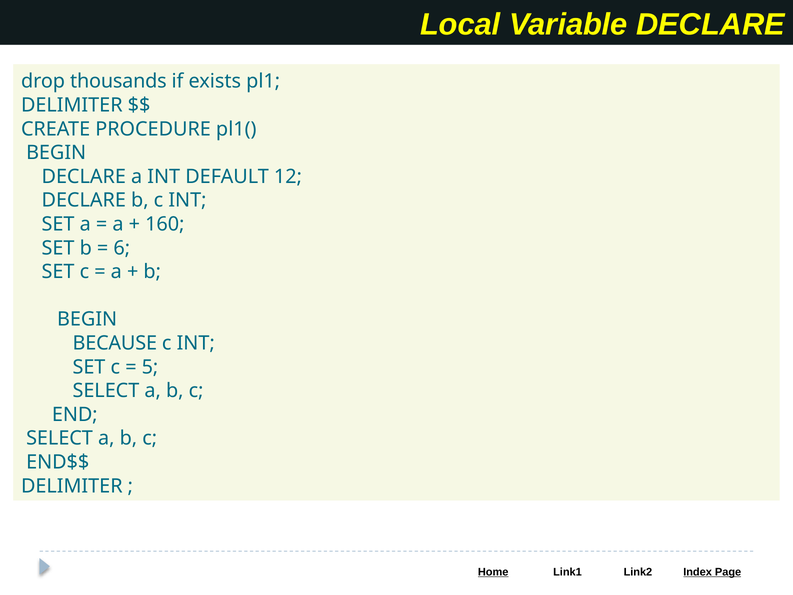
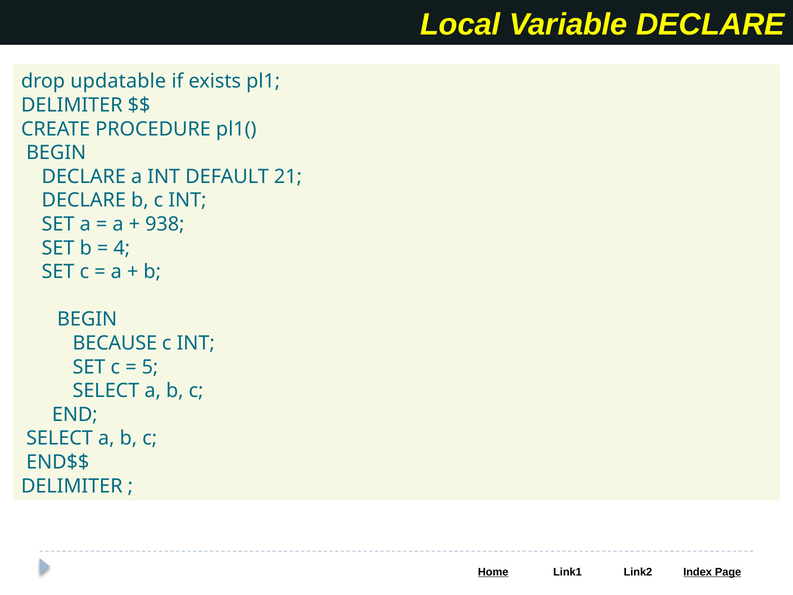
thousands: thousands -> updatable (118, 81)
12: 12 -> 21 (288, 177)
160: 160 -> 938 (165, 224)
6: 6 -> 4 (122, 248)
